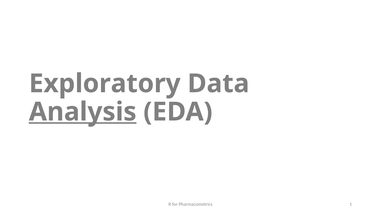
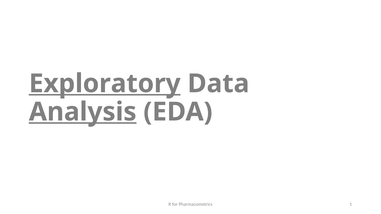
Exploratory underline: none -> present (105, 84)
